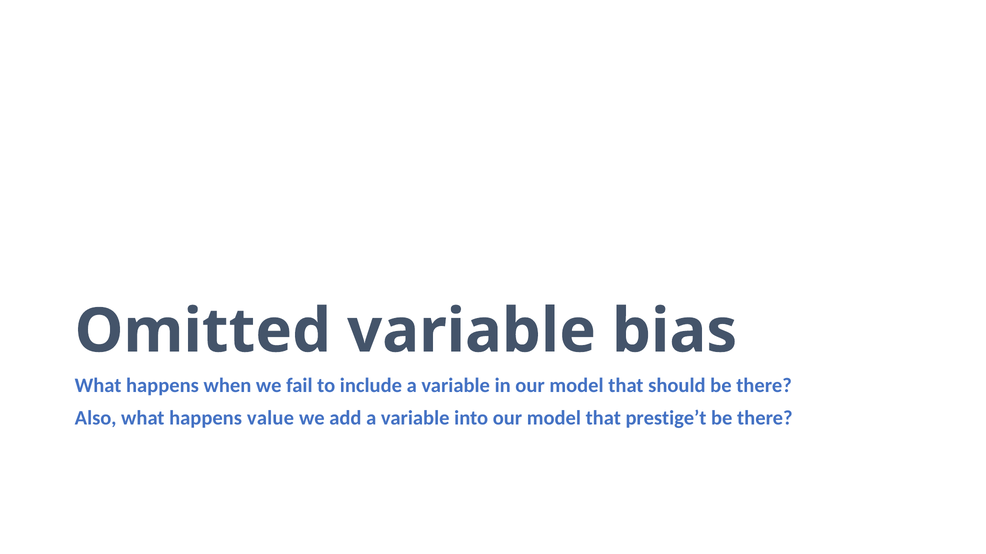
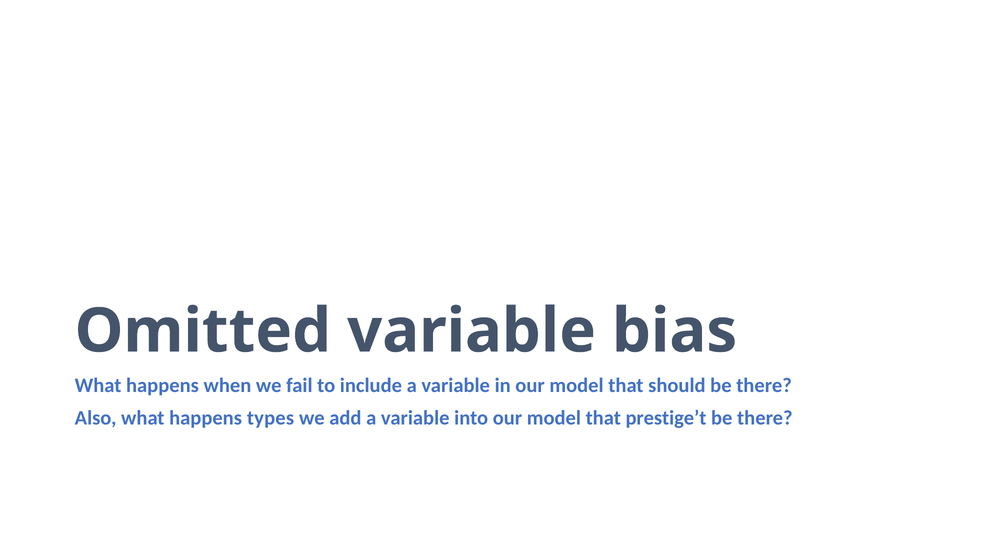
value: value -> types (270, 418)
